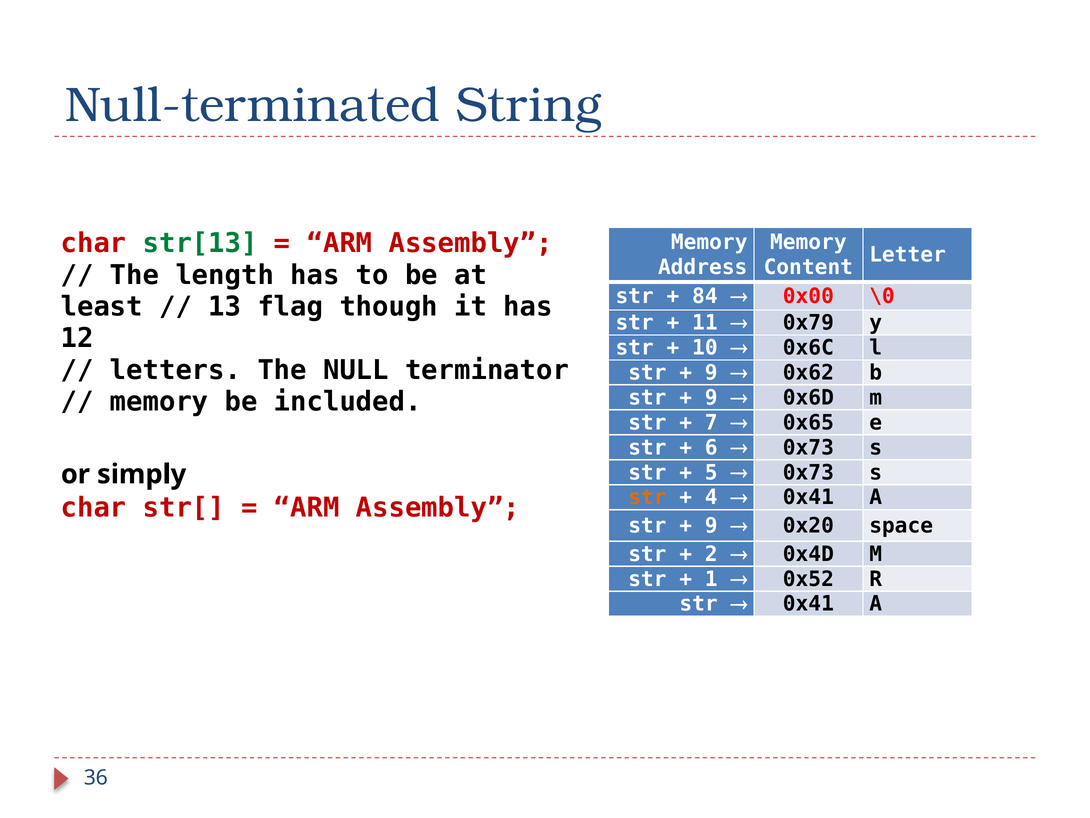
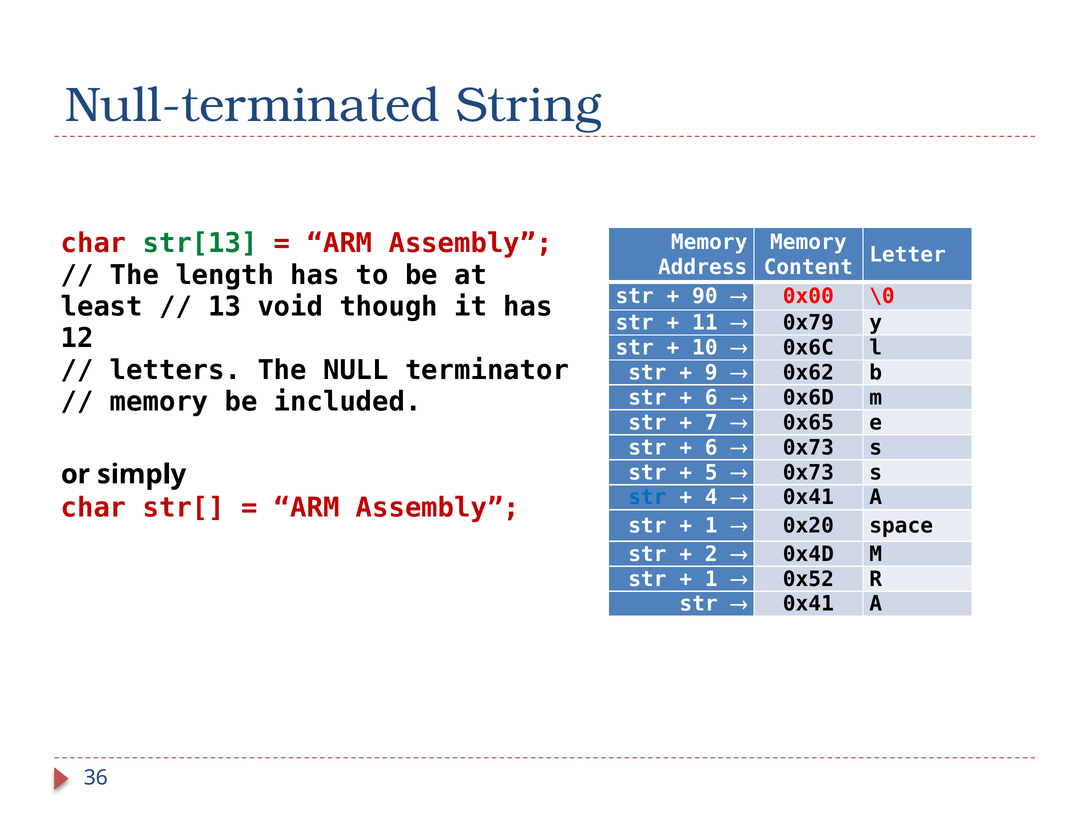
84: 84 -> 90 (705, 296)
flag: flag -> void (290, 307)
9: 9 -> 6 (711, 397)
str colour: orange -> blue (647, 497)
9: 9 -> 1 (711, 525)
